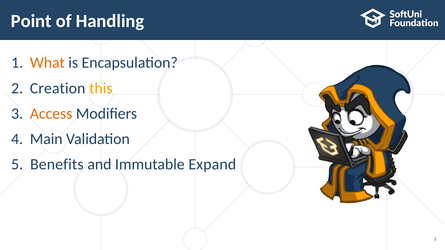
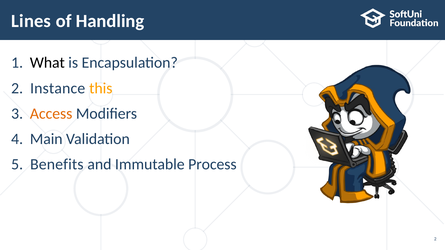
Point: Point -> Lines (31, 21)
What colour: orange -> black (47, 63)
Creation: Creation -> Instance (58, 88)
Expand: Expand -> Process (212, 165)
